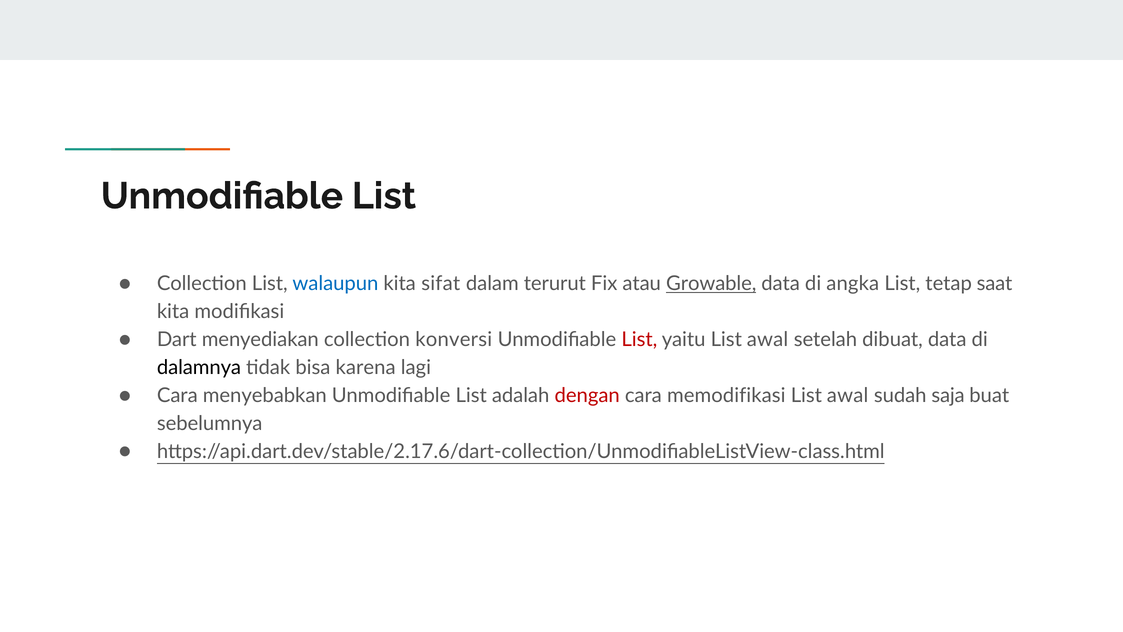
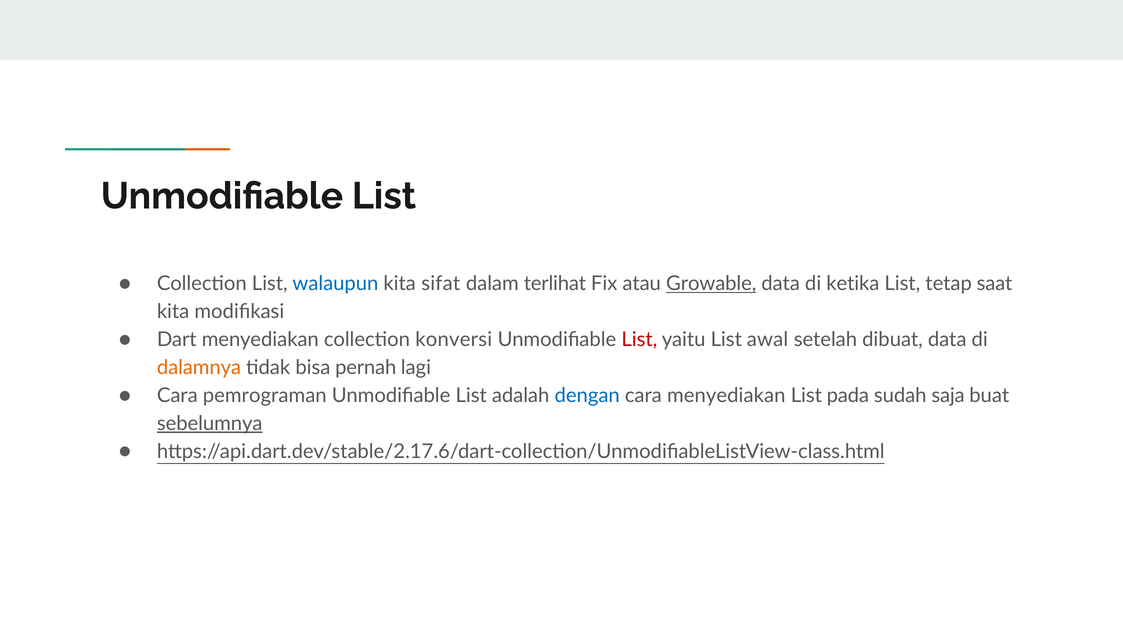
terurut: terurut -> terlihat (555, 284)
angka: angka -> ketika (853, 284)
dalamnya colour: black -> orange (199, 367)
karena: karena -> pernah (366, 367)
menyebabkan: menyebabkan -> pemrograman (265, 395)
dengan colour: red -> blue (587, 395)
cara memodifikasi: memodifikasi -> menyediakan (726, 395)
awal: awal -> pada (848, 395)
sebelumnya underline: none -> present (210, 423)
